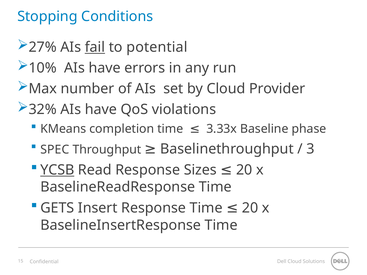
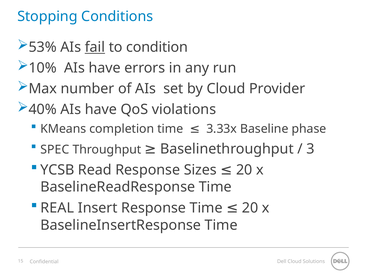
27%: 27% -> 53% (43, 47)
potential: potential -> condition (157, 47)
32%: 32% -> 40% (43, 110)
YCSB underline: present -> none (57, 170)
GETS: GETS -> REAL (57, 208)
